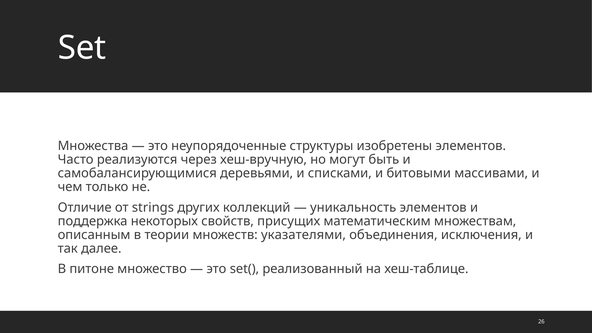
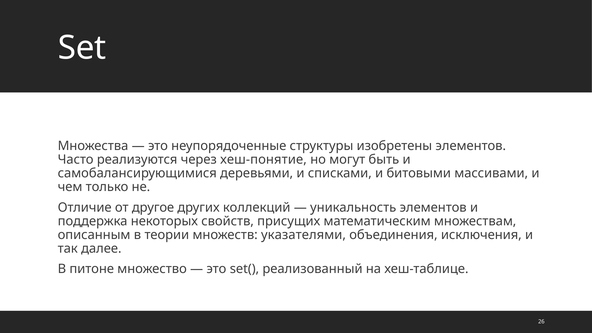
хеш-вручную: хеш-вручную -> хеш-понятие (263, 159)
strings: strings -> другое (153, 207)
